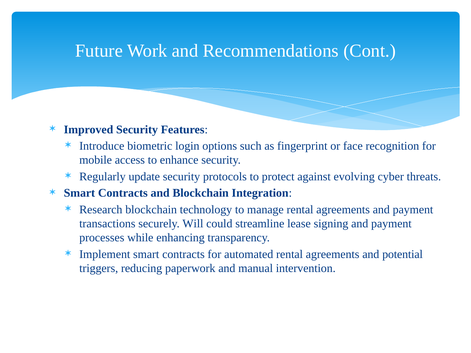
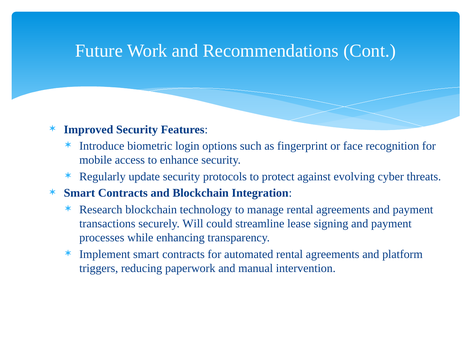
potential: potential -> platform (402, 254)
